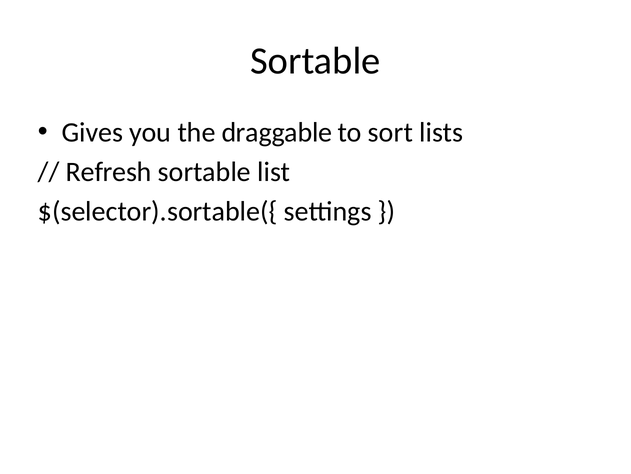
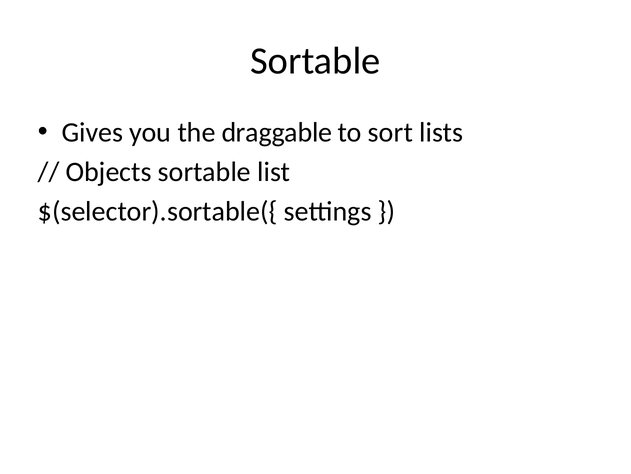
Refresh: Refresh -> Objects (109, 172)
